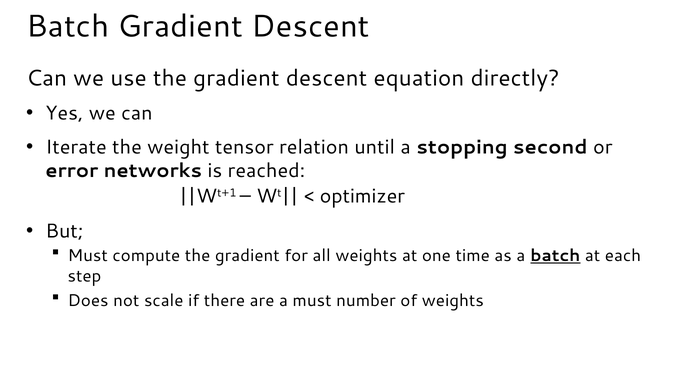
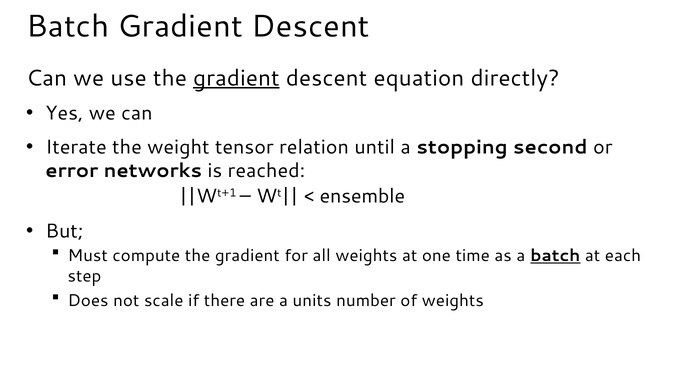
gradient underline: none -> present (236, 78)
optimizer: optimizer -> ensemble (362, 196)
a must: must -> units (312, 300)
